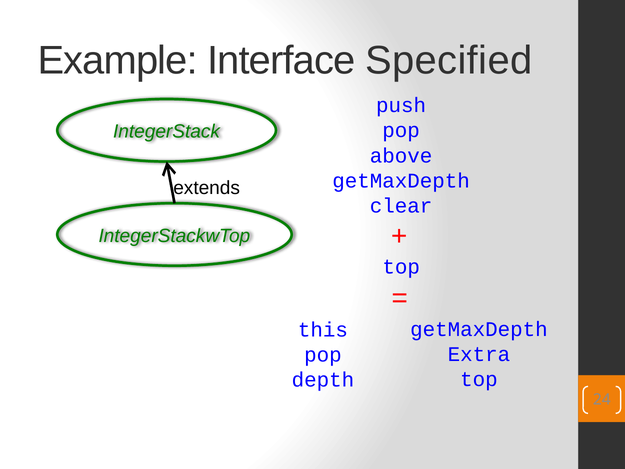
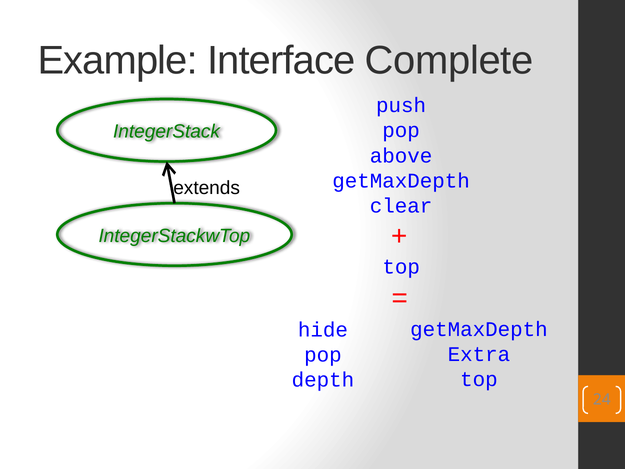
Specified: Specified -> Complete (449, 61)
this: this -> hide (323, 330)
